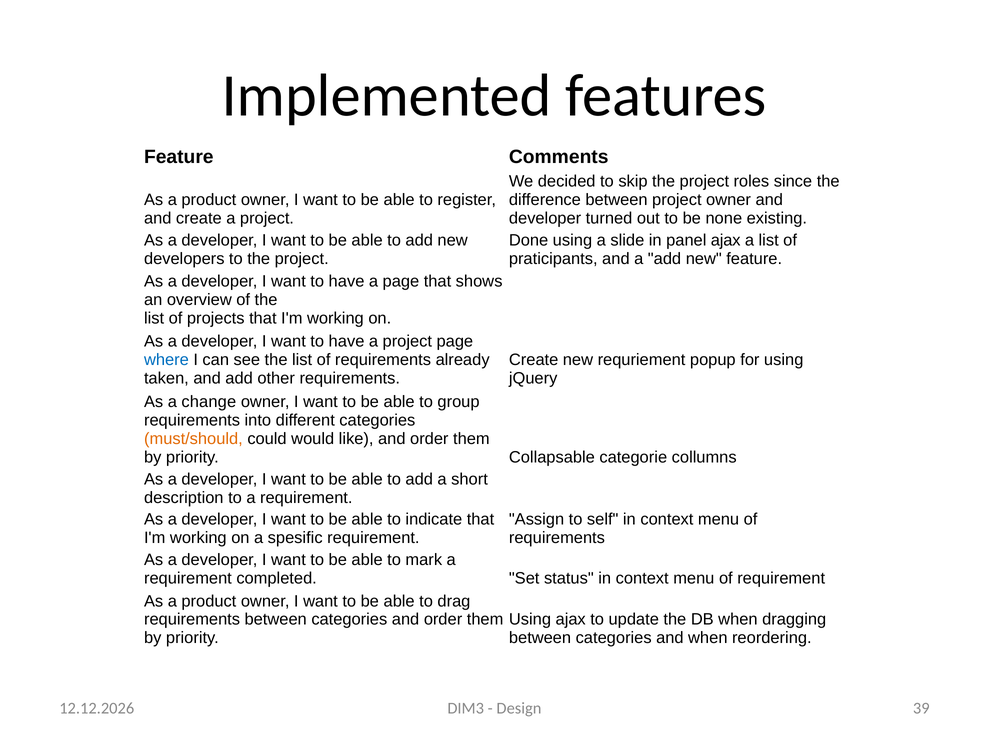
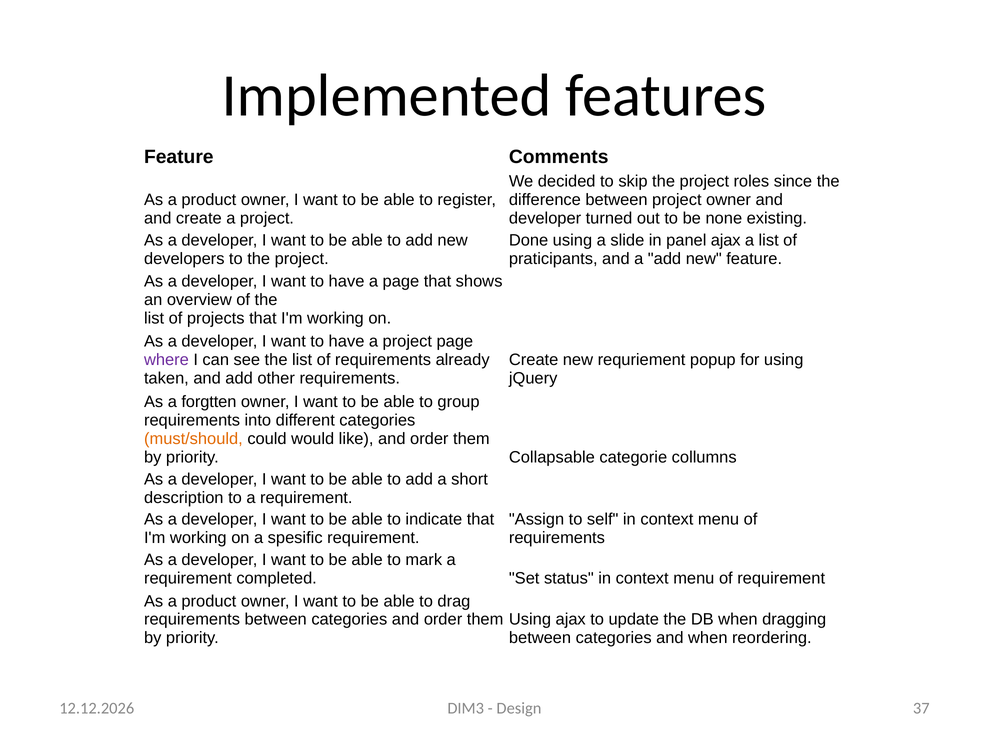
where colour: blue -> purple (166, 359)
change: change -> forgtten (209, 402)
39: 39 -> 37 (921, 708)
